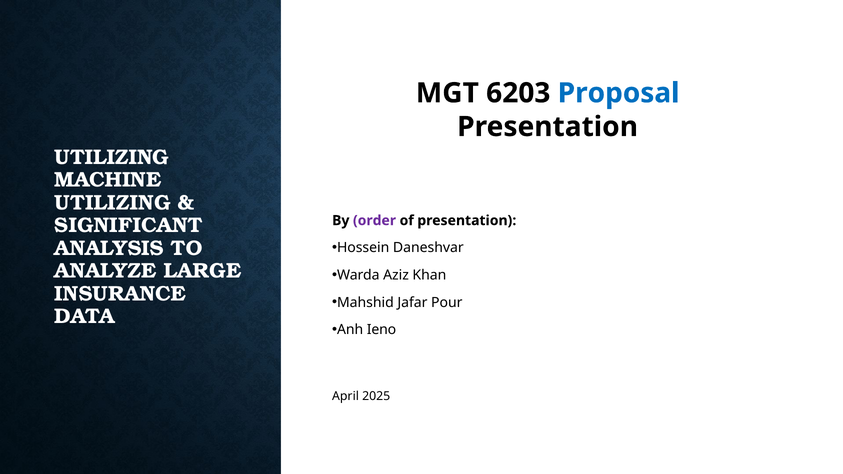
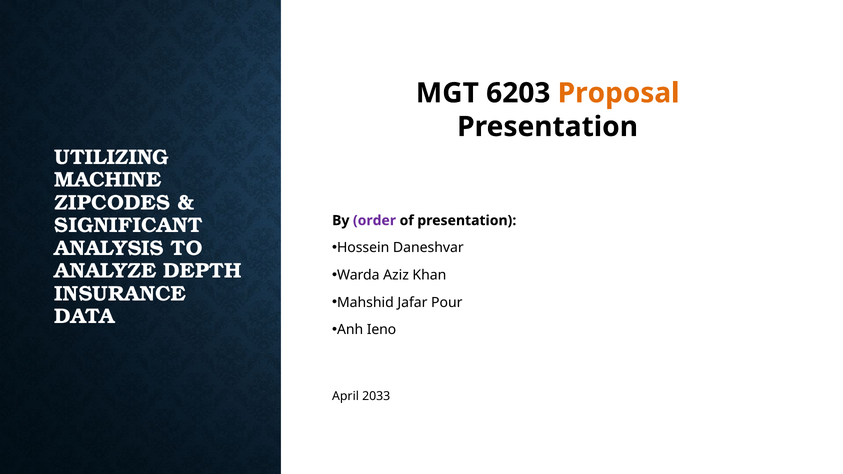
Proposal colour: blue -> orange (619, 93)
UTILIZING: UTILIZING -> ZIPCODES (112, 203)
LARGE: LARGE -> DEPTH (203, 271)
2025: 2025 -> 2033 (376, 397)
